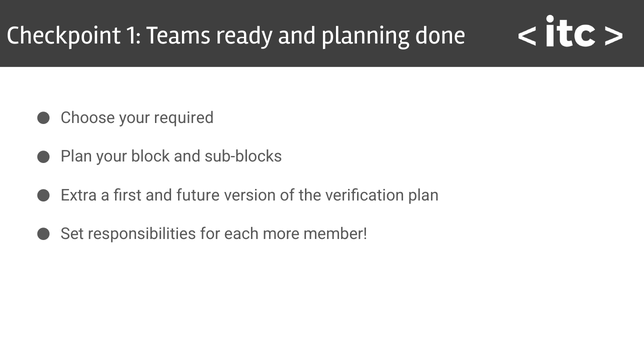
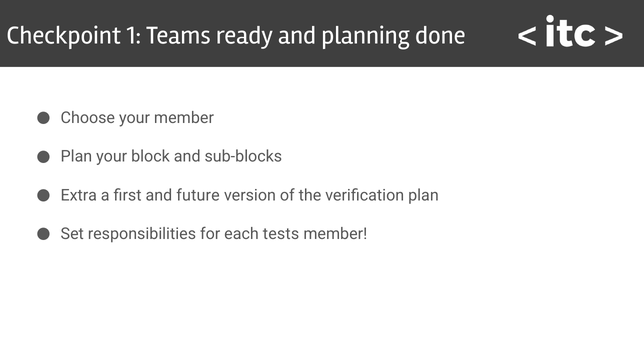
your required: required -> member (184, 118)
more: more -> tests (281, 234)
